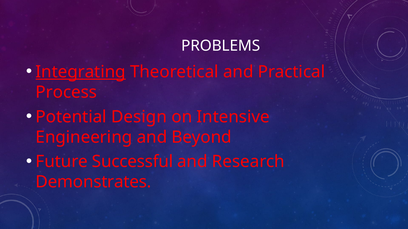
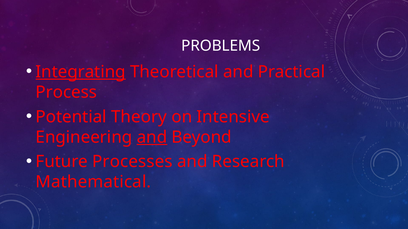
Design: Design -> Theory (139, 117)
and underline: none -> present (152, 137)
Successful: Successful -> Processes (132, 162)
Demonstrates: Demonstrates -> Mathematical (93, 182)
